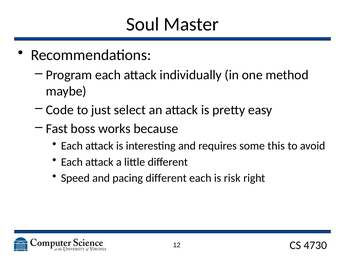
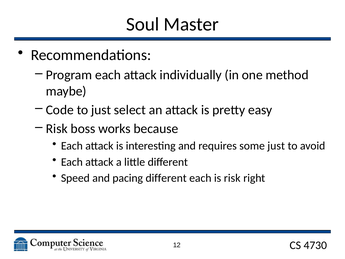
Fast: Fast -> Risk (57, 129)
some this: this -> just (276, 146)
